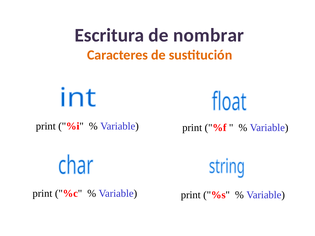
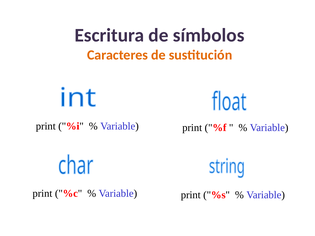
nombrar: nombrar -> símbolos (209, 35)
